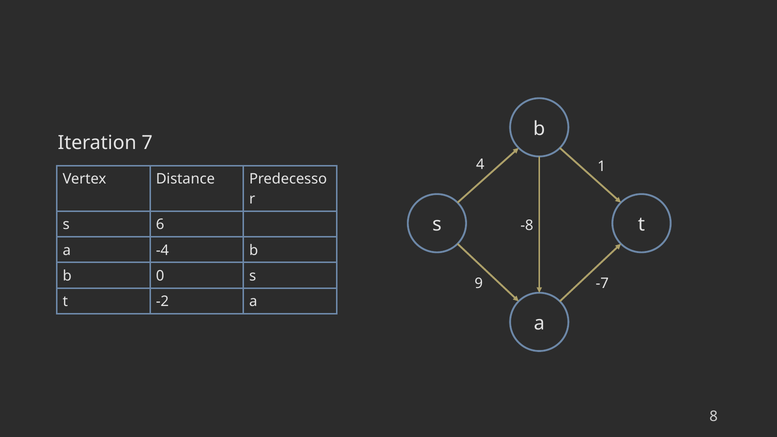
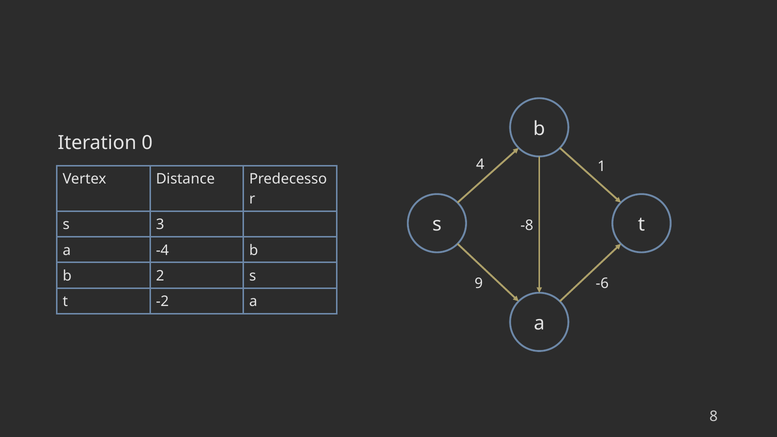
7: 7 -> 0 (147, 143)
6: 6 -> 3 (160, 225)
0: 0 -> 2 (160, 276)
-7: -7 -> -6 (602, 284)
